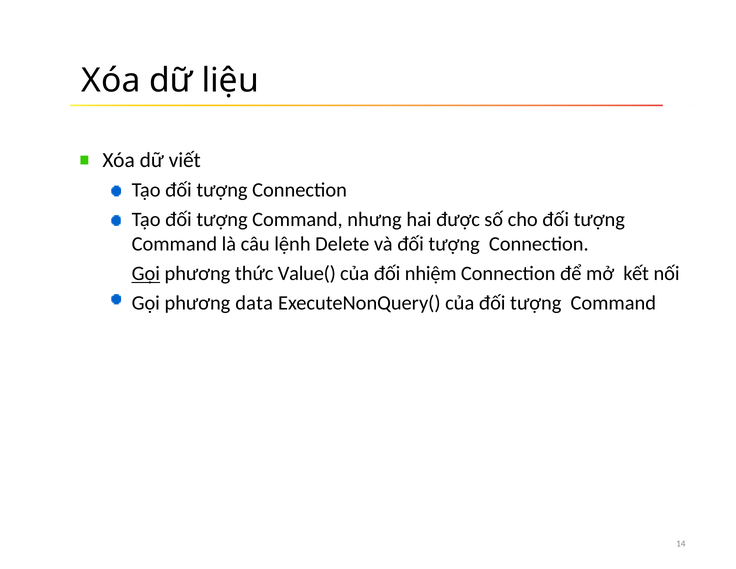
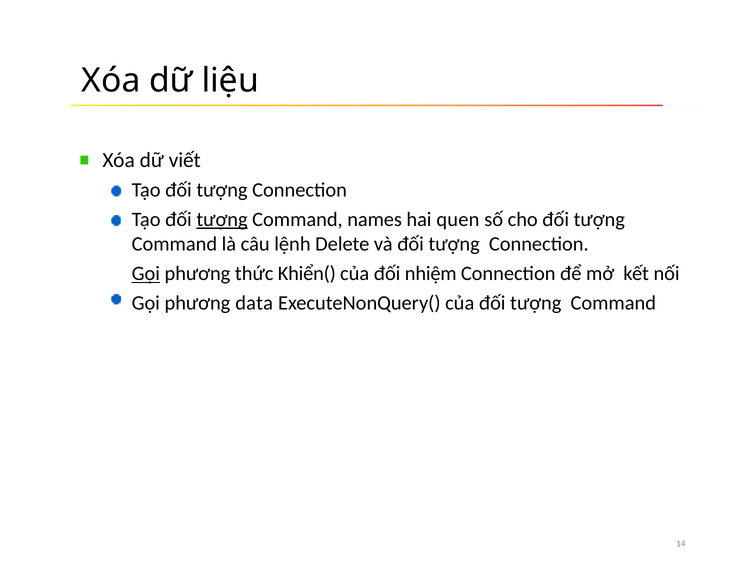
tượng underline: none -> present (222, 219)
nhưng: nhưng -> names (375, 219)
được: được -> quen (458, 219)
Value(: Value( -> Khiển( (307, 273)
